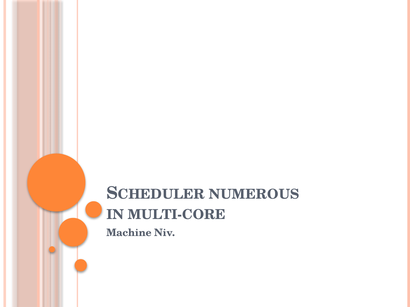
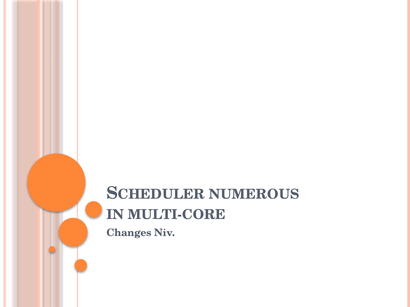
Machine: Machine -> Changes (129, 233)
